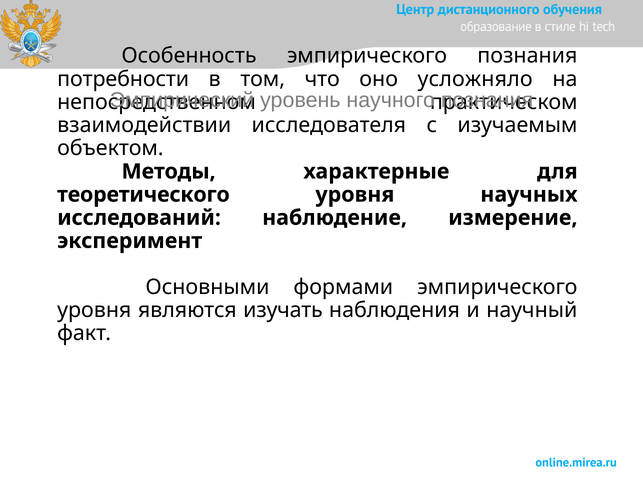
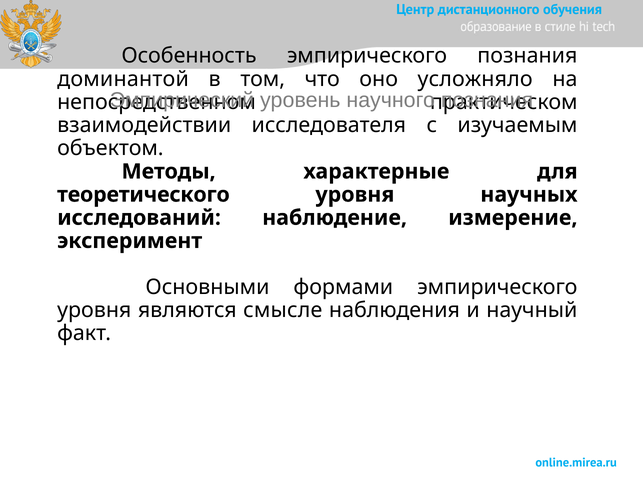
потребности: потребности -> доминантой (123, 79)
изучать: изучать -> смысле (283, 310)
